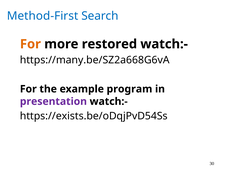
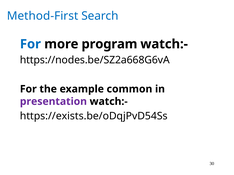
For colour: orange -> blue (30, 44)
restored: restored -> program (109, 44)
https://many.be/SZ2a668G6vA: https://many.be/SZ2a668G6vA -> https://nodes.be/SZ2a668G6vA (95, 60)
program: program -> common (129, 89)
